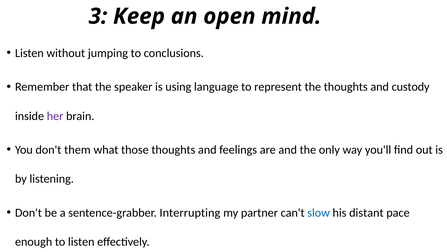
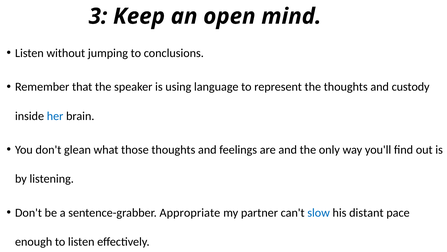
her colour: purple -> blue (55, 116)
them: them -> glean (77, 150)
Interrupting: Interrupting -> Appropriate (190, 212)
